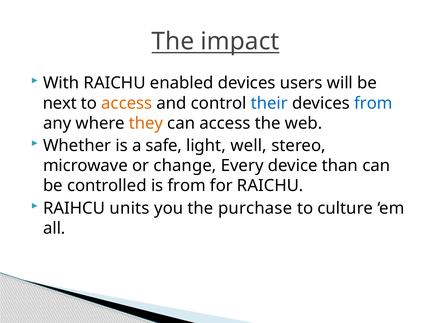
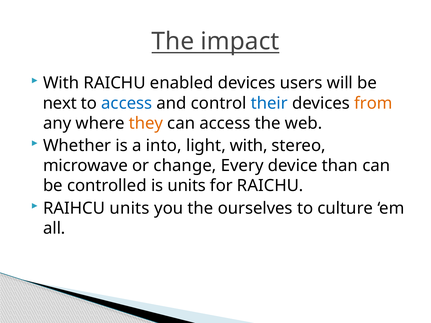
access colour: orange -> blue (127, 103)
from colour: blue -> orange (373, 103)
safe: safe -> into (164, 146)
light well: well -> with (249, 146)
is from: from -> units (187, 186)
purchase: purchase -> ourselves (255, 208)
